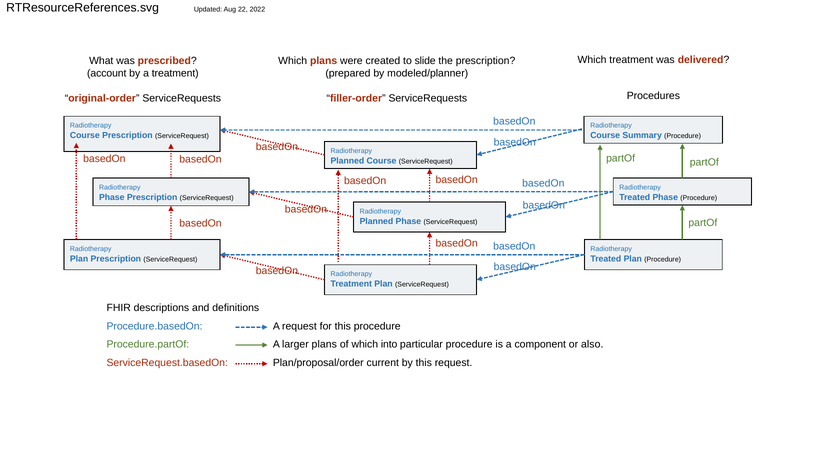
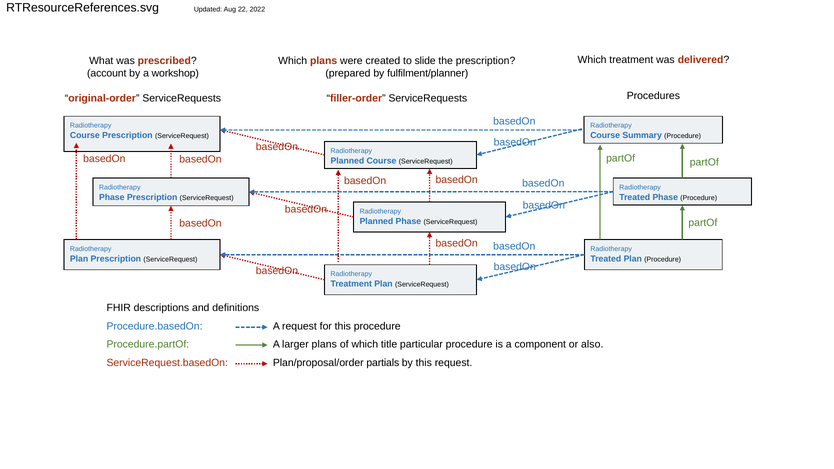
a treatment: treatment -> workshop (175, 74)
modeled/planner: modeled/planner -> fulfilment/planner (428, 74)
into: into -> title (389, 344)
current: current -> partials (383, 363)
